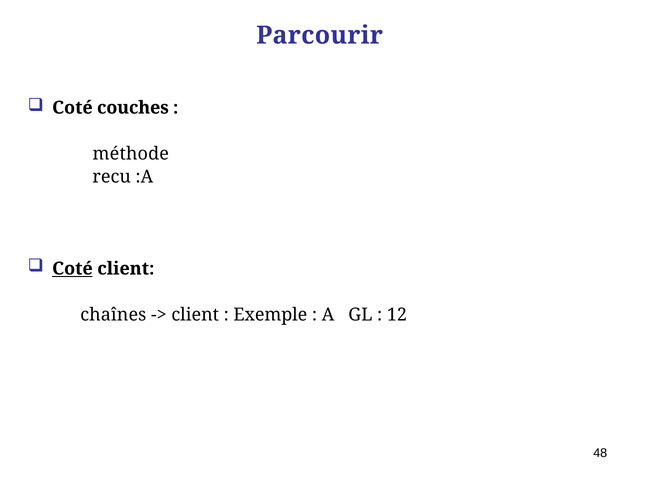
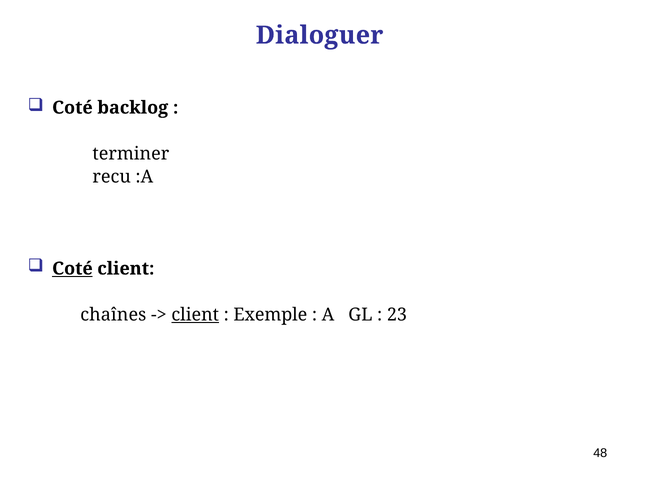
Parcourir: Parcourir -> Dialoguer (320, 35)
couches: couches -> backlog (133, 108)
méthode: méthode -> terminer (131, 154)
client underline: none -> present (195, 314)
12: 12 -> 23 (397, 314)
